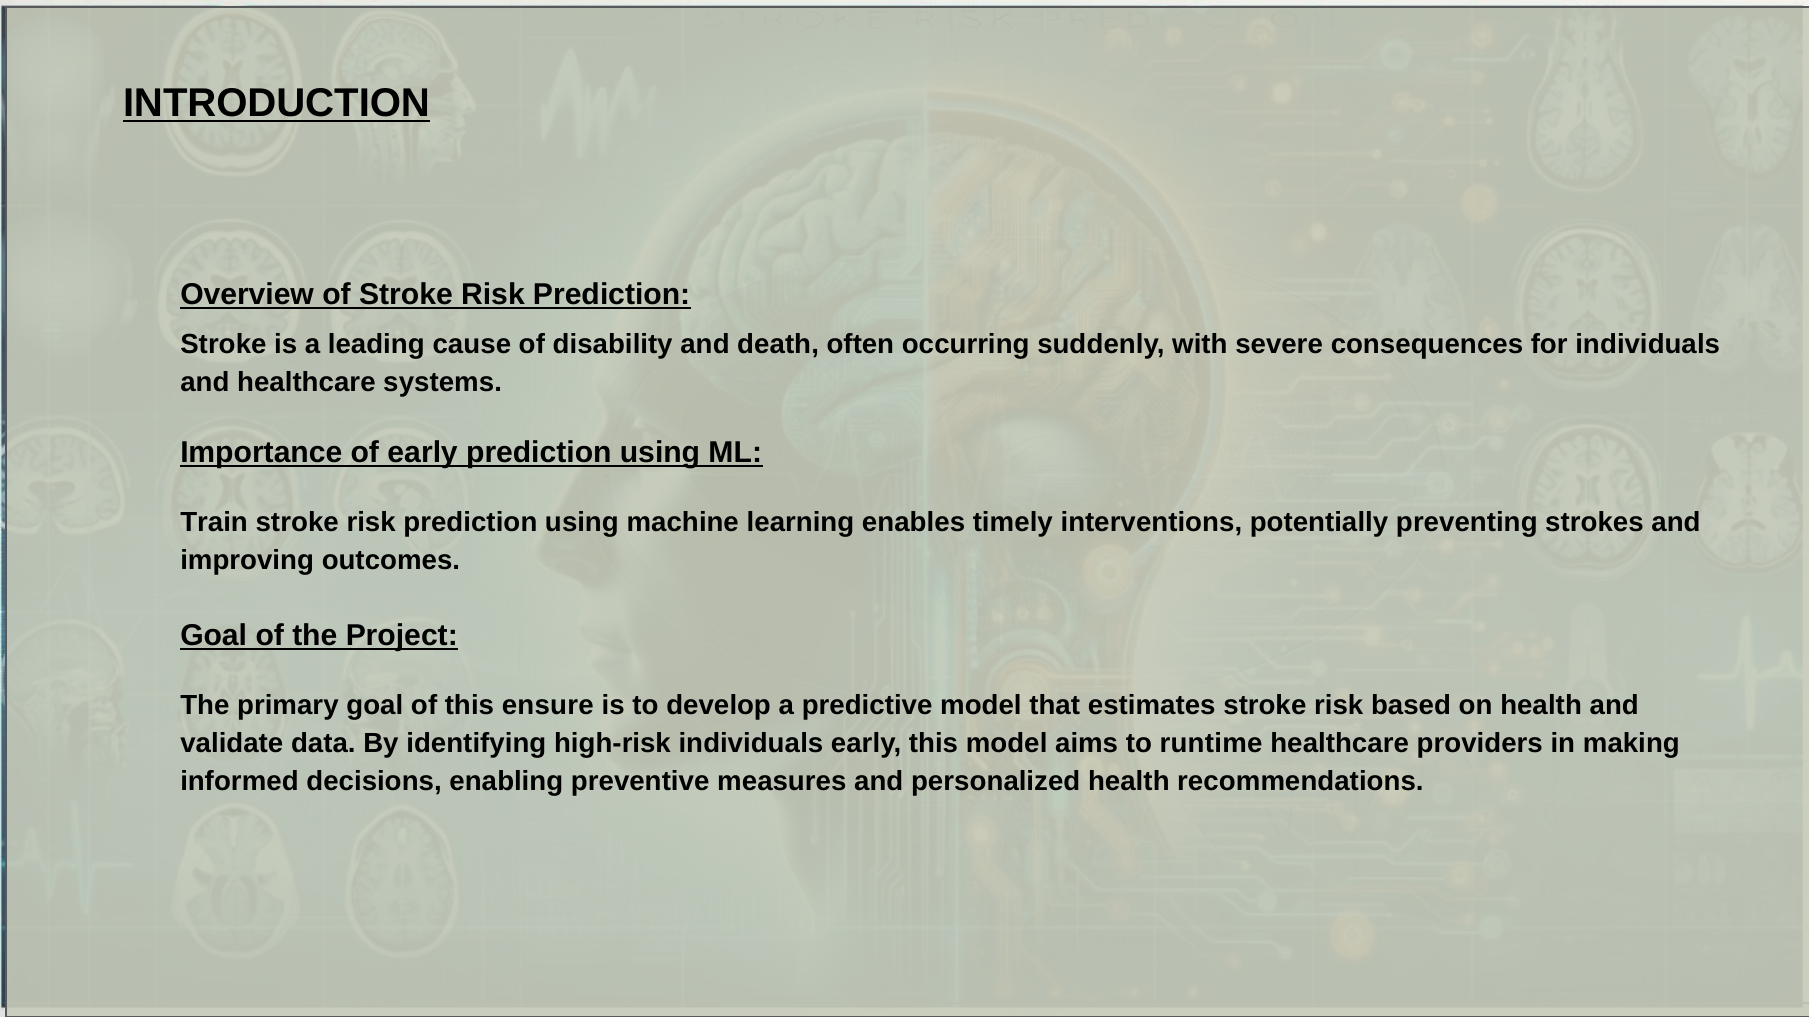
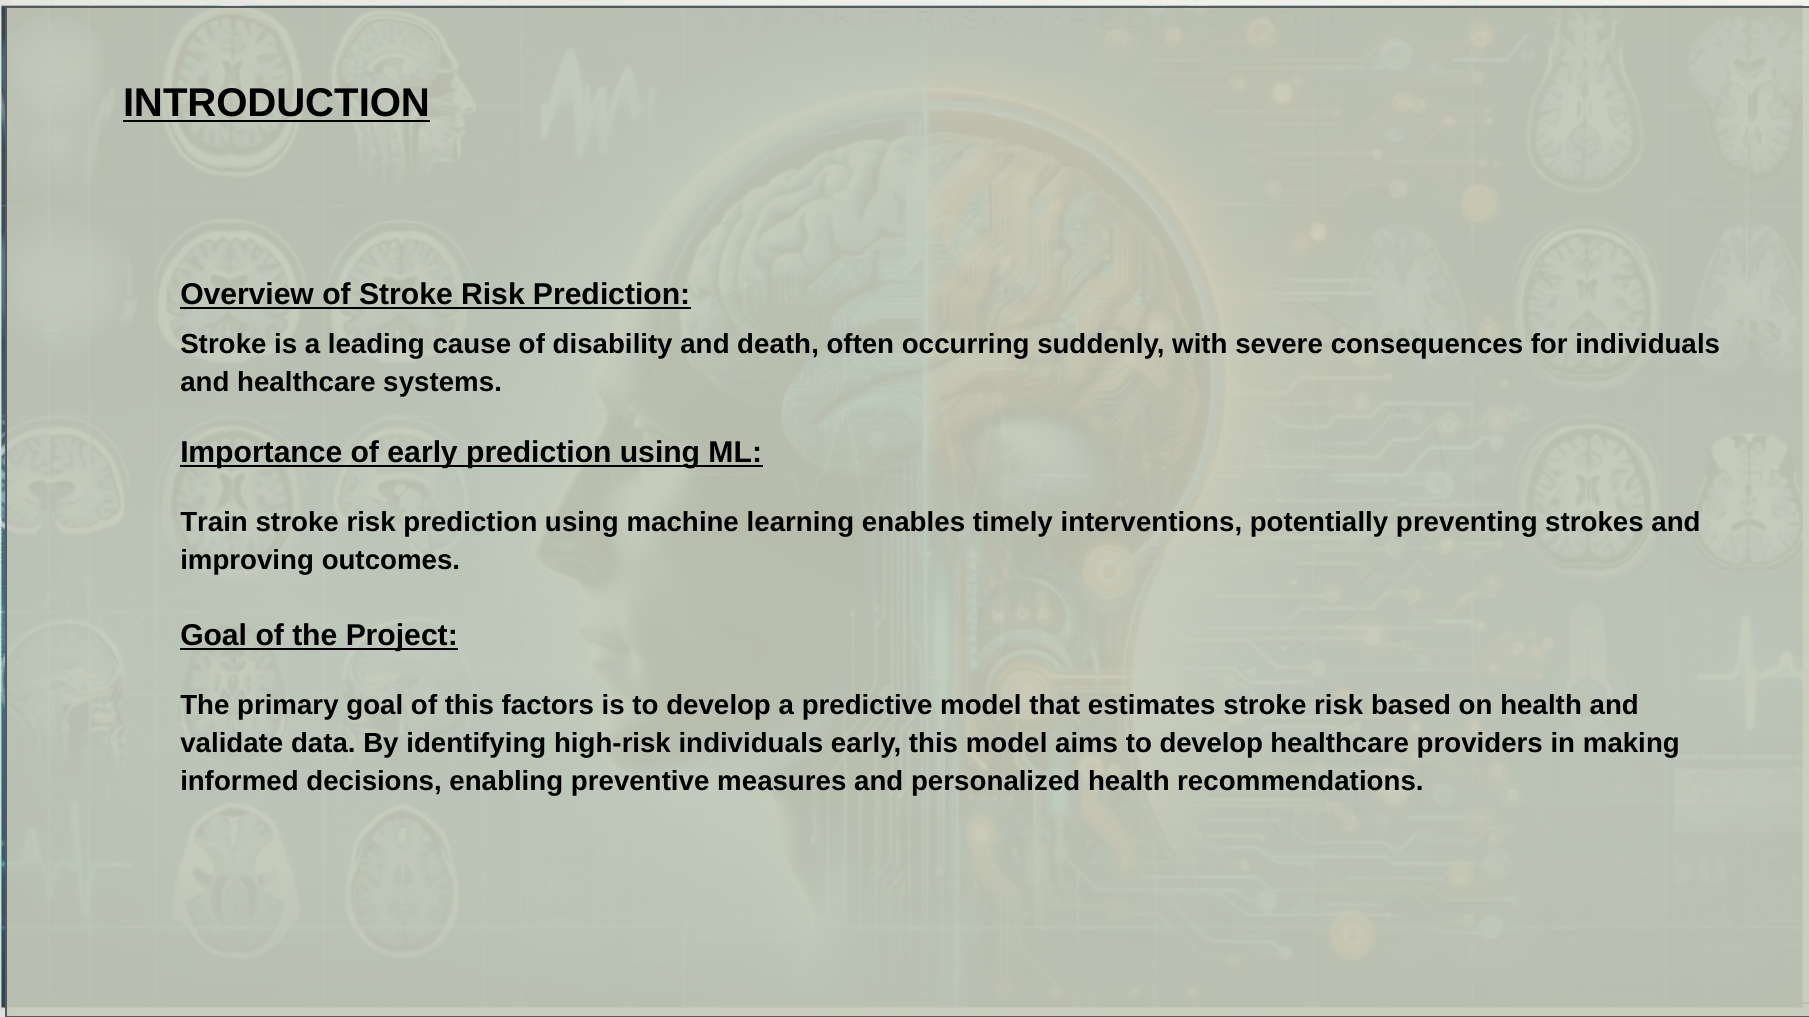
ensure: ensure -> factors (548, 706)
aims to runtime: runtime -> develop (1211, 744)
